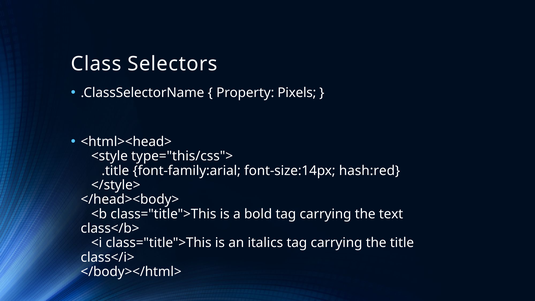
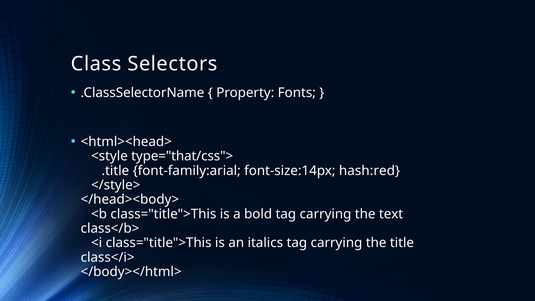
Pixels: Pixels -> Fonts (297, 93)
type="this/css">: type="this/css"> -> type="that/css"> (182, 156)
